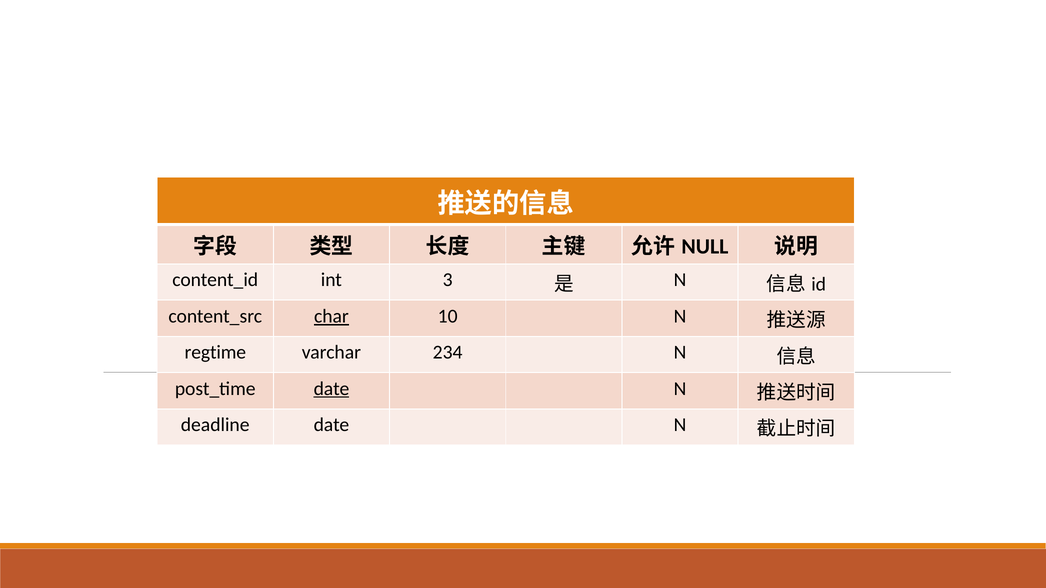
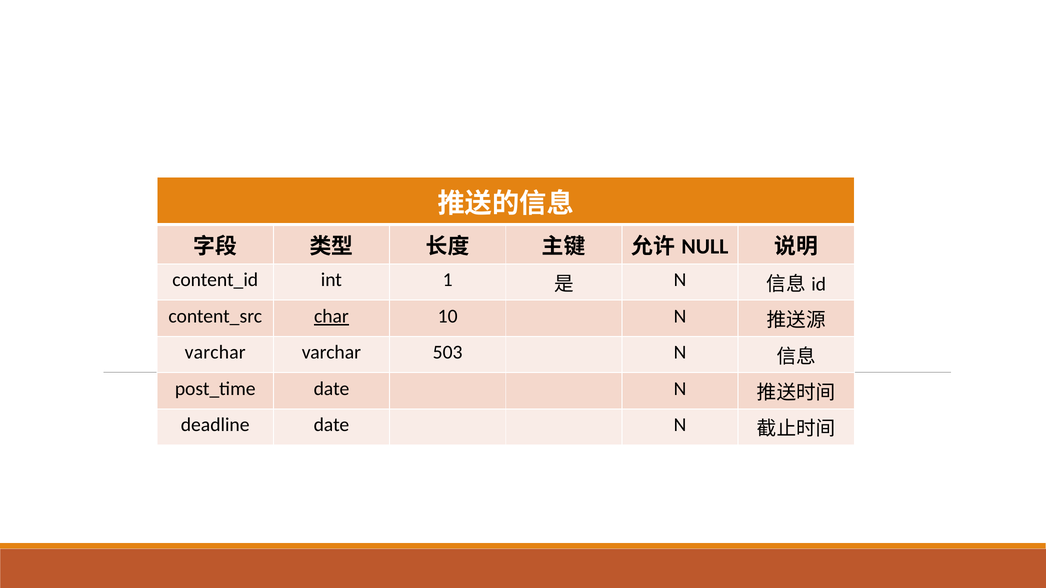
3: 3 -> 1 (448, 280)
regtime: regtime -> varchar (215, 353)
234: 234 -> 503 (448, 353)
date underline: present -> none (331, 389)
